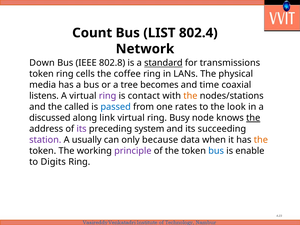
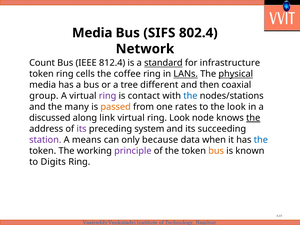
Count: Count -> Media (92, 33)
LIST: LIST -> SIFS (159, 33)
Down: Down -> Count (42, 63)
802.8: 802.8 -> 812.4 (112, 63)
transmissions: transmissions -> infrastructure (230, 63)
LANs underline: none -> present (186, 74)
physical underline: none -> present (236, 74)
becomes: becomes -> different (159, 85)
time: time -> then (209, 85)
listens: listens -> group (44, 96)
the colour: orange -> blue (190, 96)
called: called -> many (77, 107)
passed colour: blue -> orange (116, 107)
ring Busy: Busy -> Look (179, 118)
usually: usually -> means (87, 140)
the colour: orange -> blue (261, 140)
bus colour: blue -> orange (216, 151)
enable: enable -> known (250, 151)
